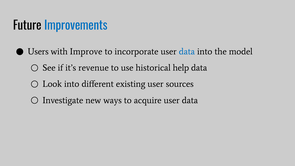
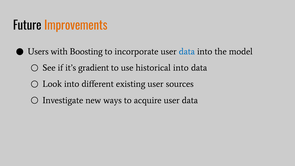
Improvements colour: blue -> orange (76, 26)
Improve: Improve -> Boosting (86, 52)
revenue: revenue -> gradient (94, 68)
historical help: help -> into (181, 68)
